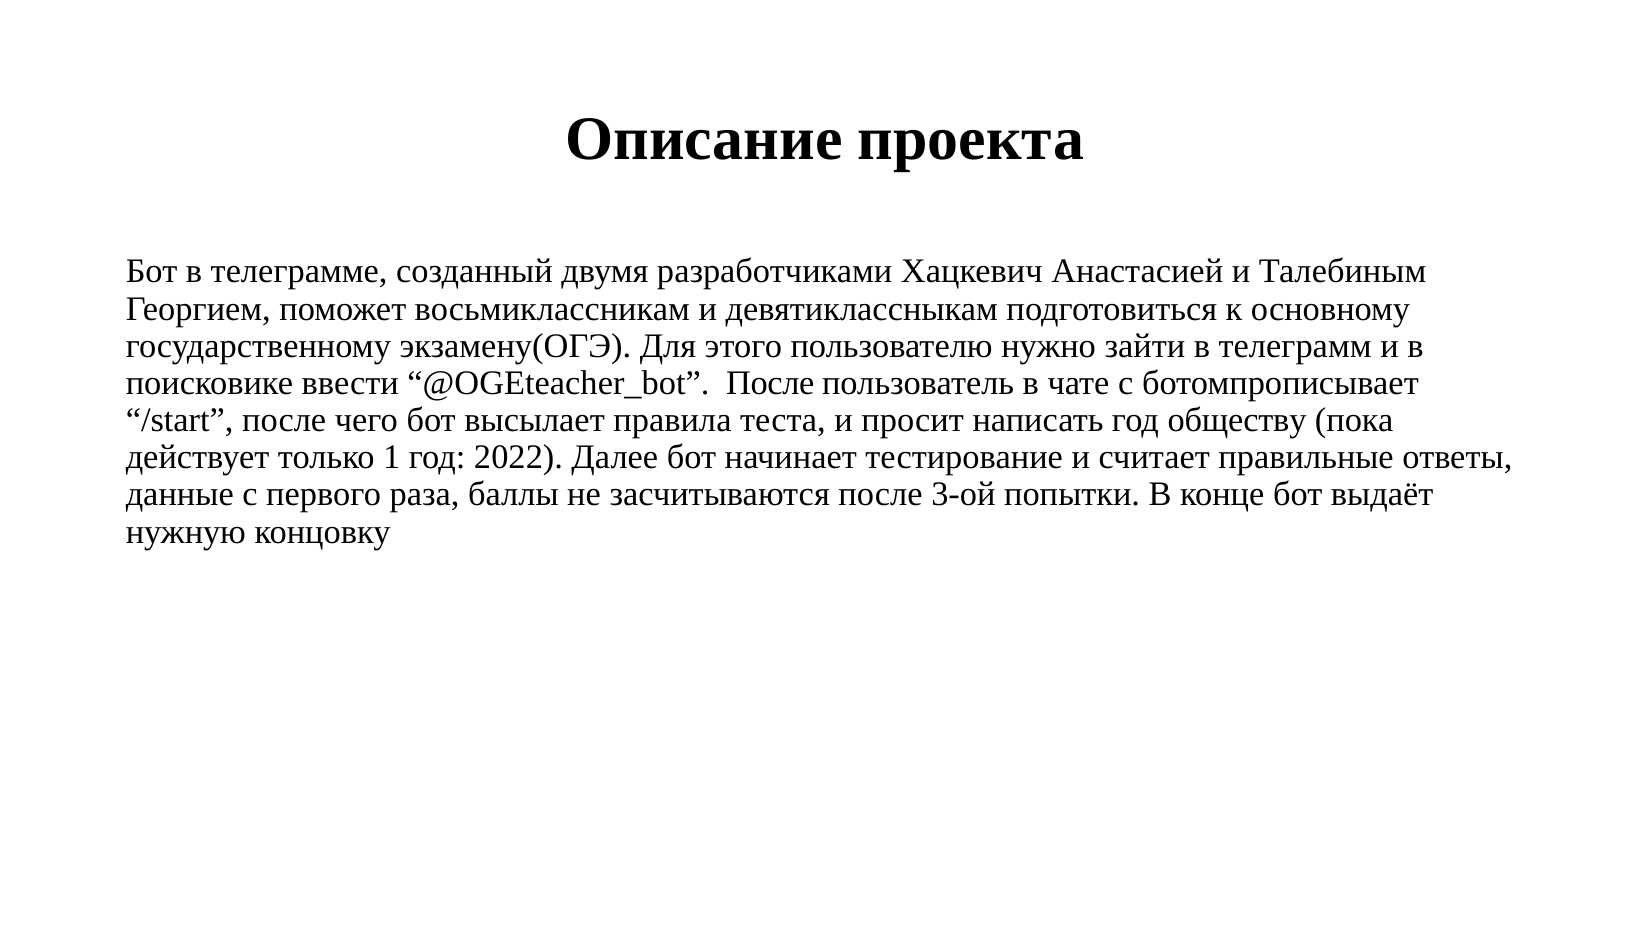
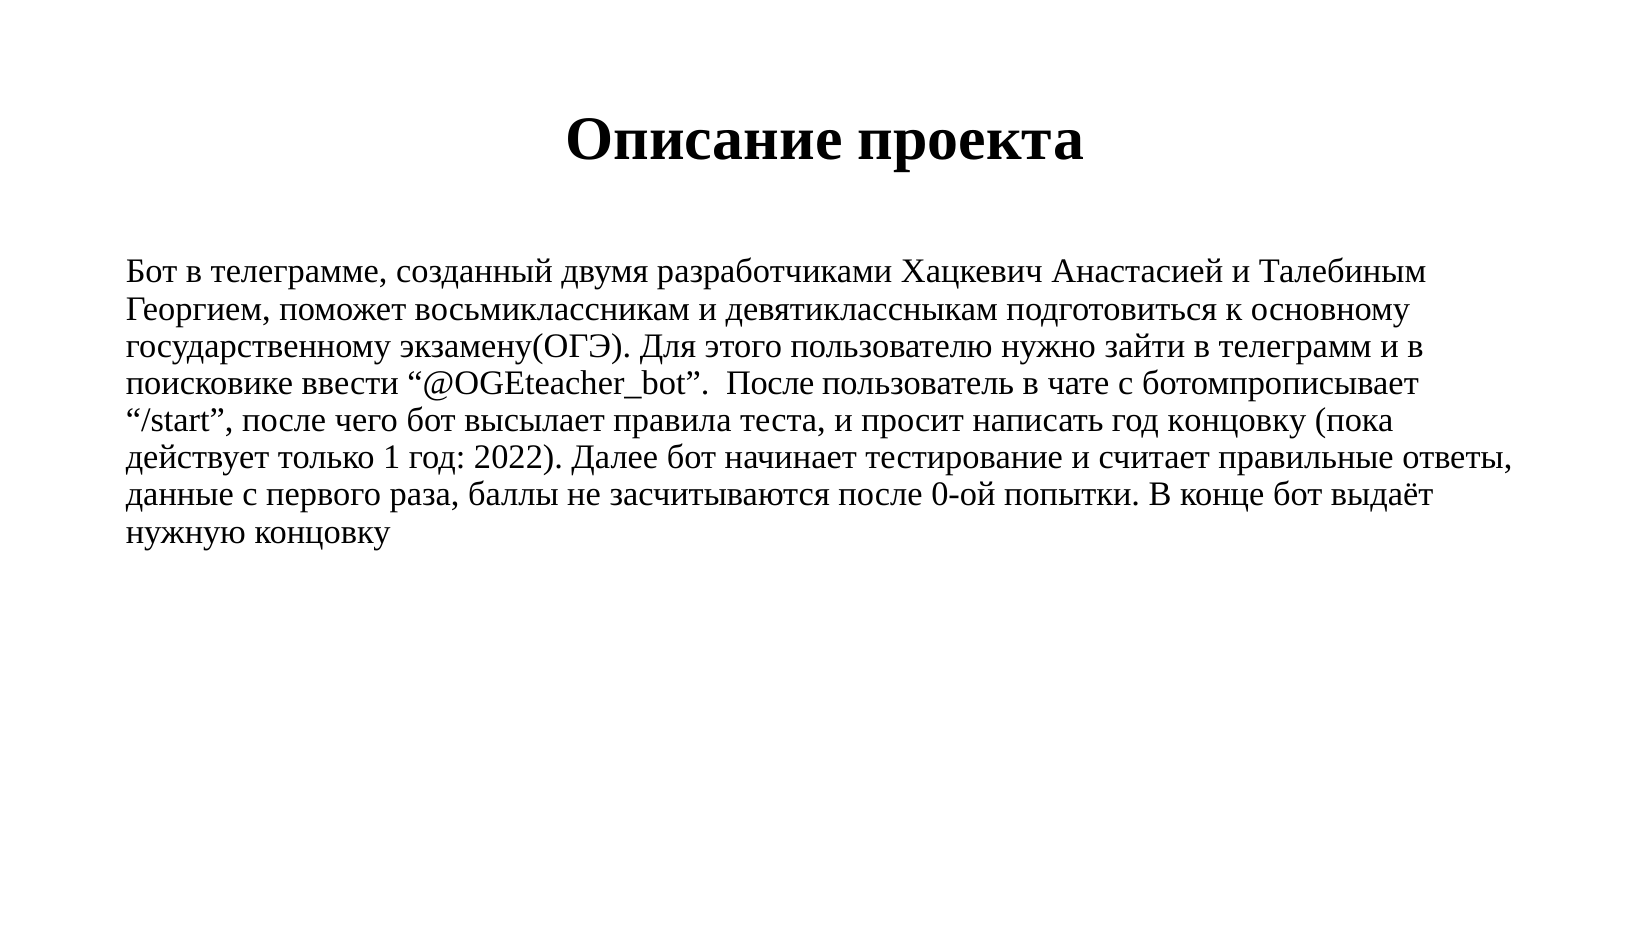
год обществу: обществу -> концовку (1237, 420)
3-ой: 3-ой -> 0-ой (963, 495)
